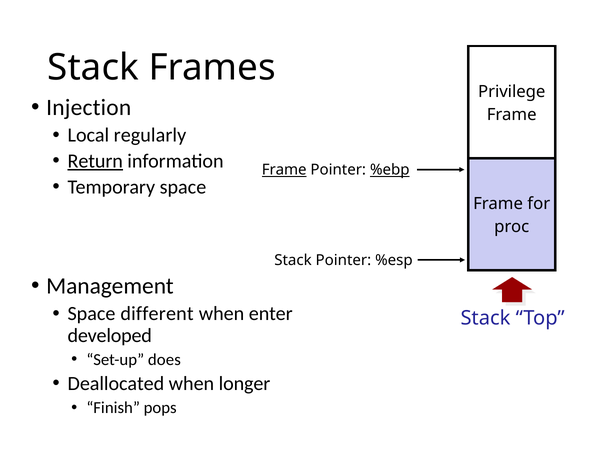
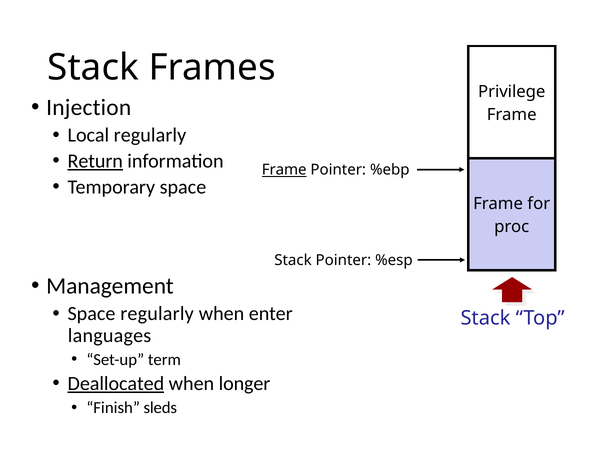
%ebp underline: present -> none (390, 170)
Space different: different -> regularly (157, 314)
developed: developed -> languages (110, 336)
does: does -> term (164, 360)
Deallocated underline: none -> present (116, 384)
pops: pops -> sleds (160, 408)
